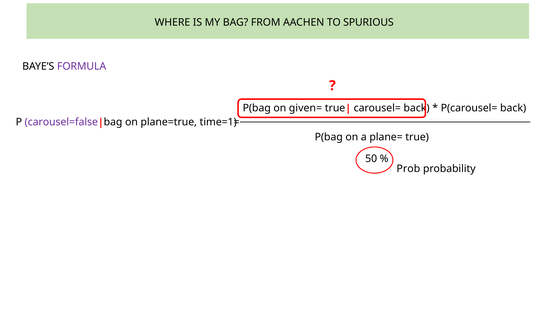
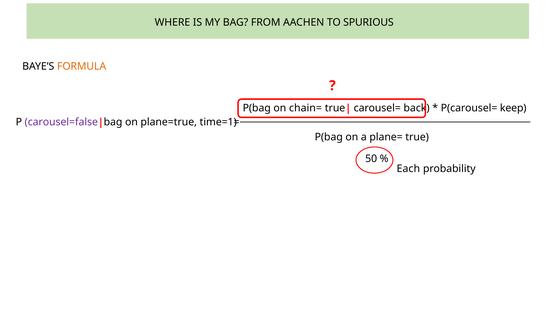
FORMULA colour: purple -> orange (82, 66)
given=: given= -> chain= (305, 108)
P(carousel= back: back -> keep (513, 108)
Prob: Prob -> Each (408, 169)
